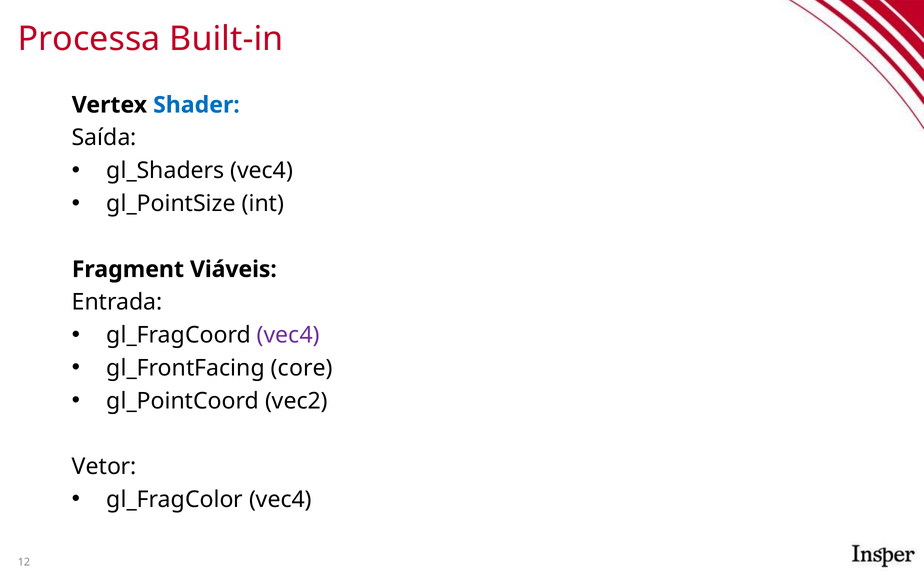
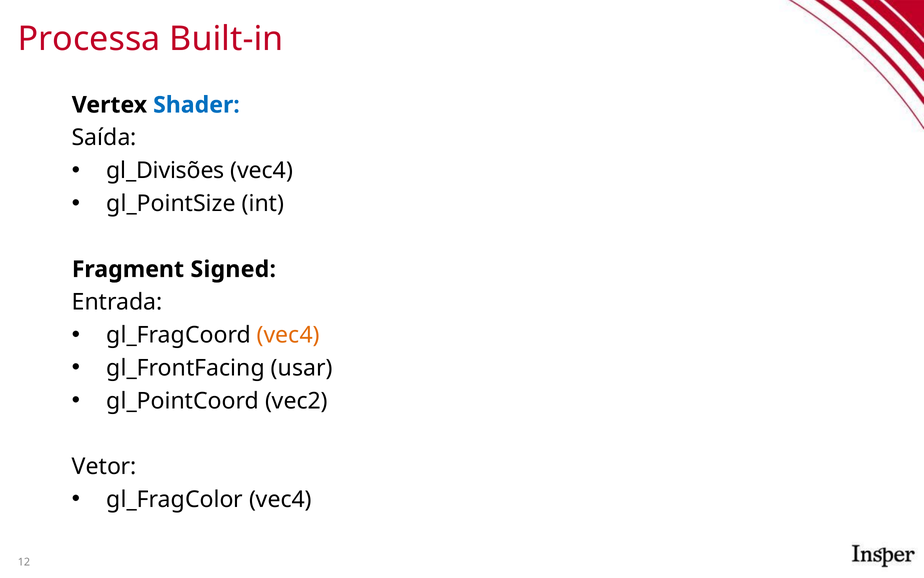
gl_Shaders: gl_Shaders -> gl_Divisões (165, 171)
Viáveis: Viáveis -> Signed (233, 269)
vec4 colour: purple -> orange (288, 335)
core: core -> usar (302, 368)
